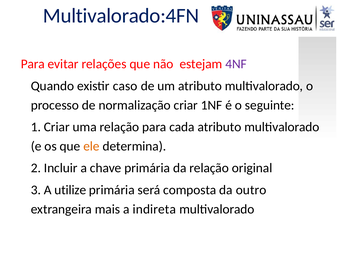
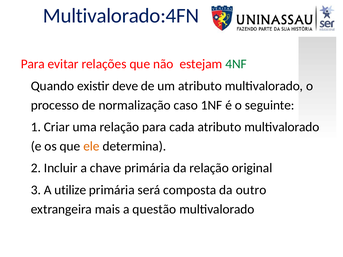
4NF colour: purple -> green (236, 64)
caso: caso -> deve (125, 86)
normalização criar: criar -> caso (186, 105)
indireta: indireta -> questão (154, 209)
